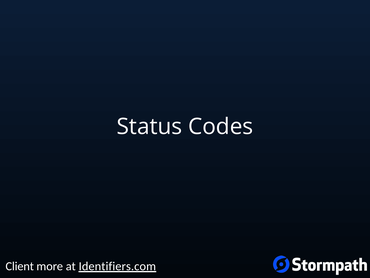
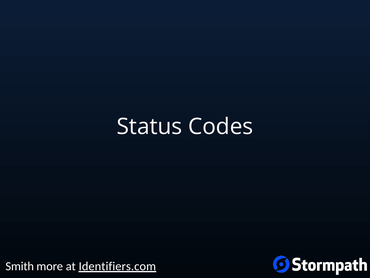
Client: Client -> Smith (20, 266)
